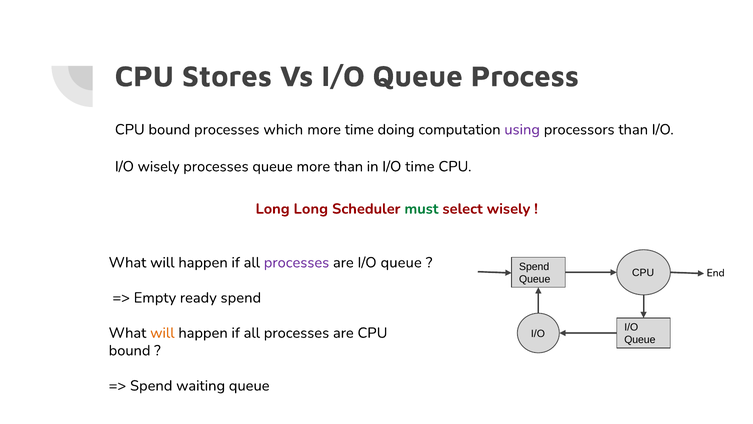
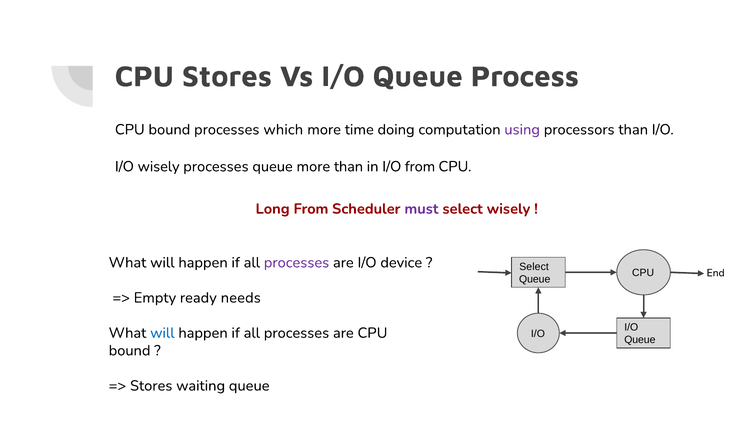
I/O time: time -> from (420, 166)
Long Long: Long -> From (311, 209)
must colour: green -> purple (421, 209)
are I/O queue: queue -> device (401, 262)
Spend: Spend -> Select (534, 266)
ready spend: spend -> needs (241, 297)
will colour: orange -> blue (162, 333)
Spend: Spend -> Stores (151, 385)
